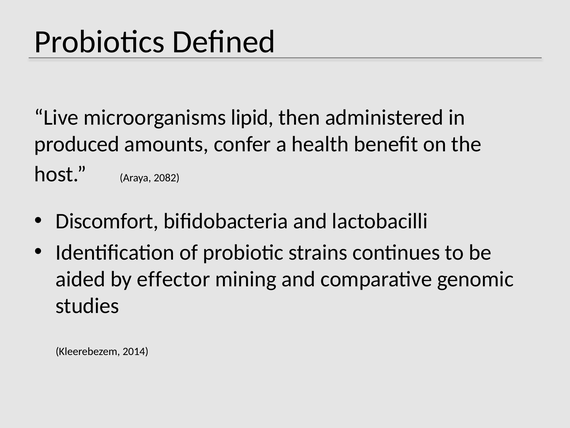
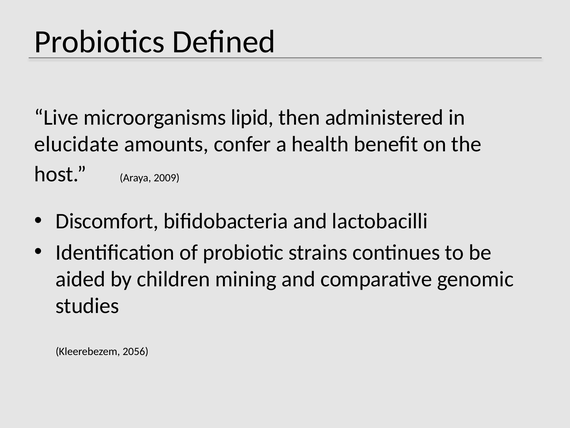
produced: produced -> elucidate (77, 144)
2082: 2082 -> 2009 (167, 178)
effector: effector -> children (174, 279)
2014: 2014 -> 2056 (136, 351)
